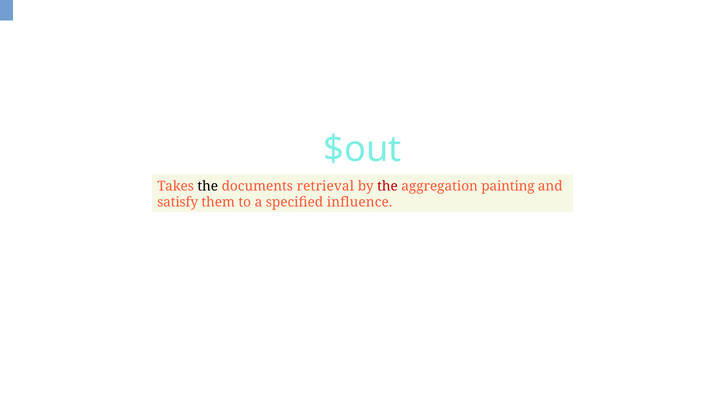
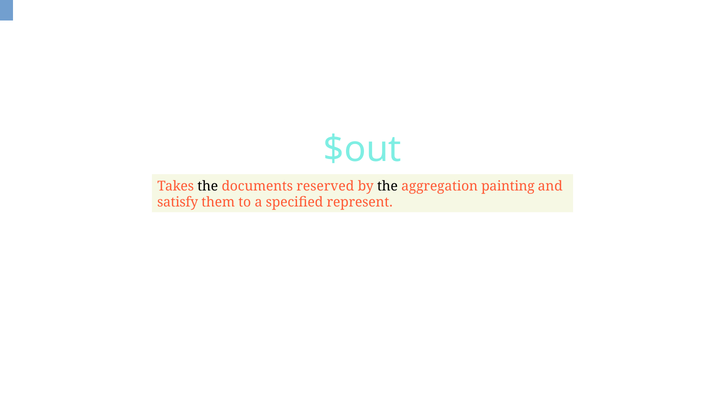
retrieval: retrieval -> reserved (325, 186)
the colour: red -> black (387, 186)
influence: influence -> represent (360, 202)
